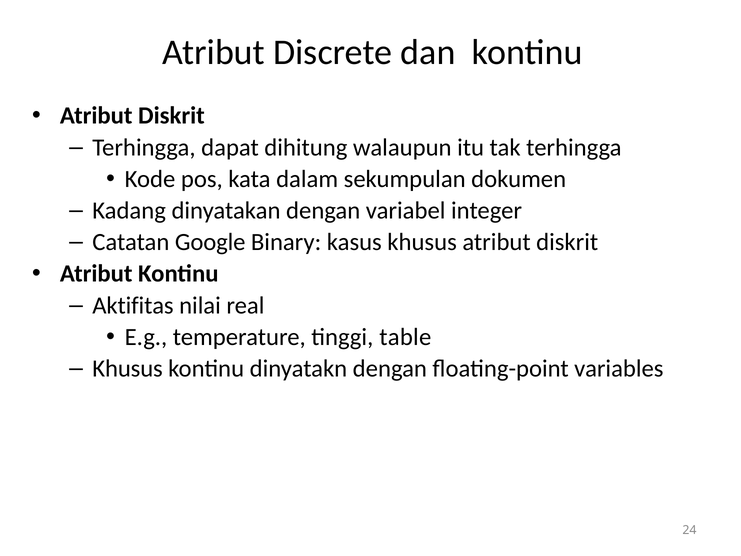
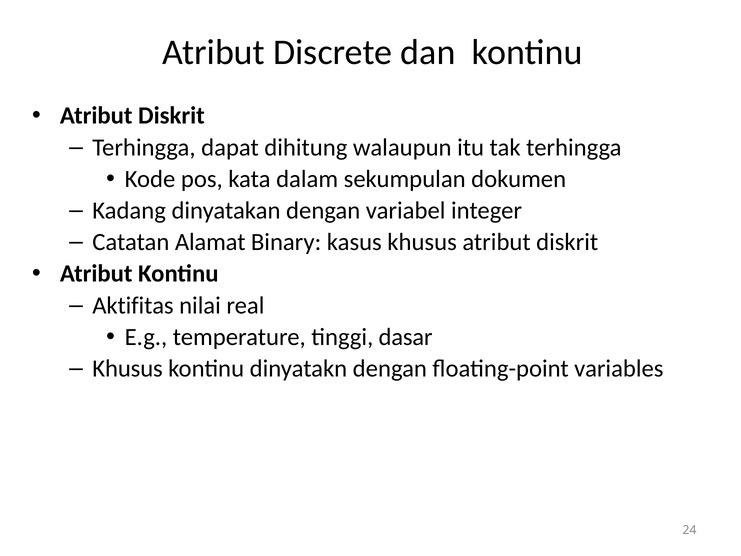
Google: Google -> Alamat (210, 242)
table: table -> dasar (406, 337)
